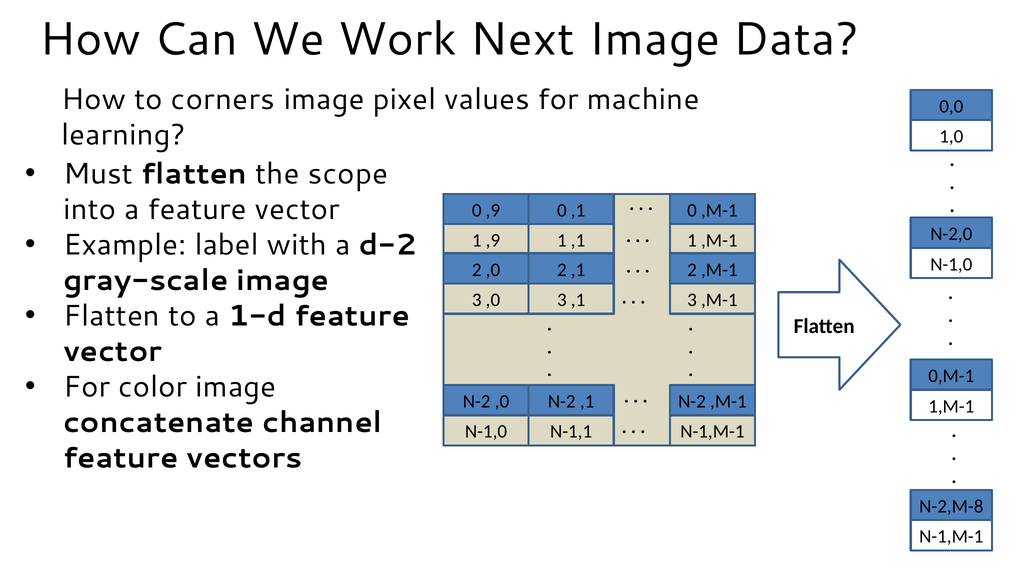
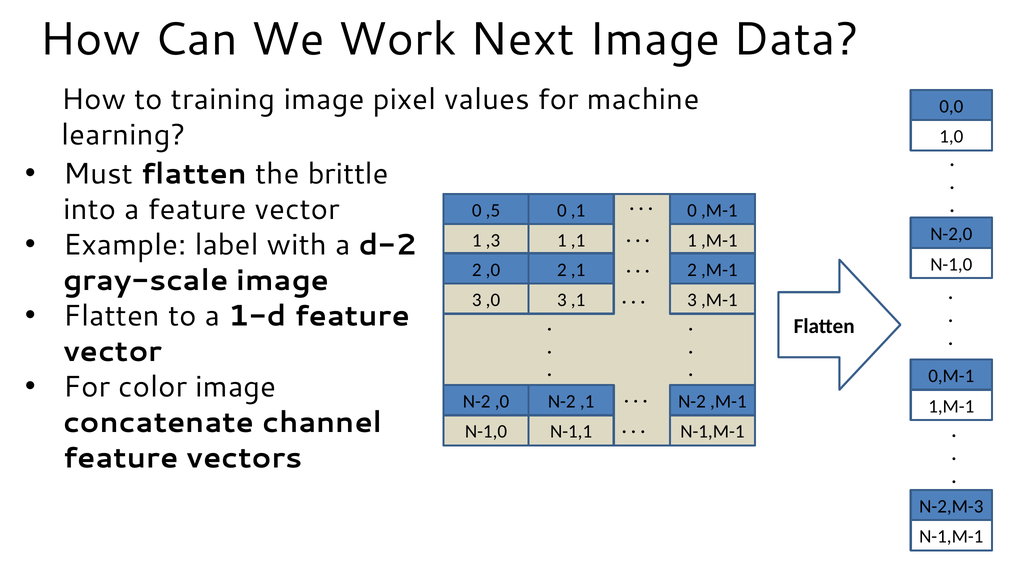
corners: corners -> training (223, 99)
scope: scope -> brittle (348, 174)
0 ,9: ,9 -> ,5 (493, 210)
1 ,9: ,9 -> ,3 (493, 240)
N-2,M-8: N-2,M-8 -> N-2,M-3 (951, 506)
